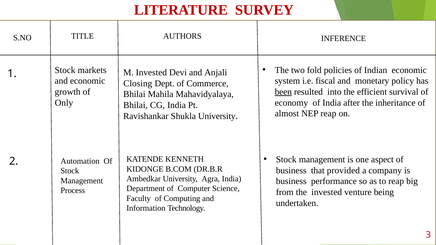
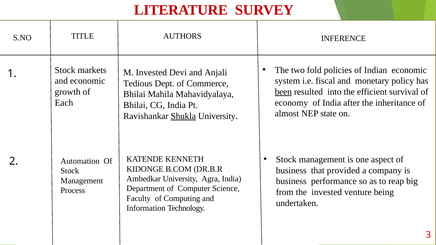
Closing: Closing -> Tedious (138, 83)
Only: Only -> Each (64, 103)
NEP reap: reap -> state (328, 114)
Shukla underline: none -> present (183, 116)
